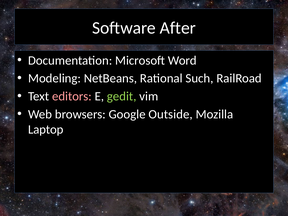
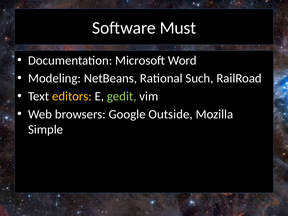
After: After -> Must (178, 28)
editors colour: pink -> yellow (72, 96)
Laptop: Laptop -> Simple (46, 130)
